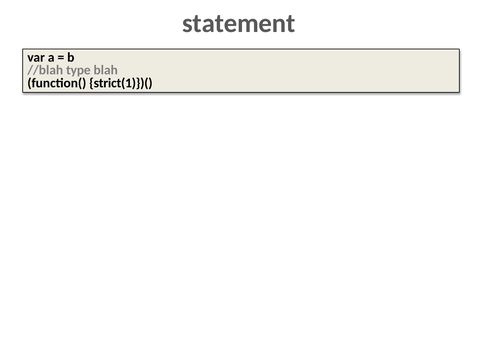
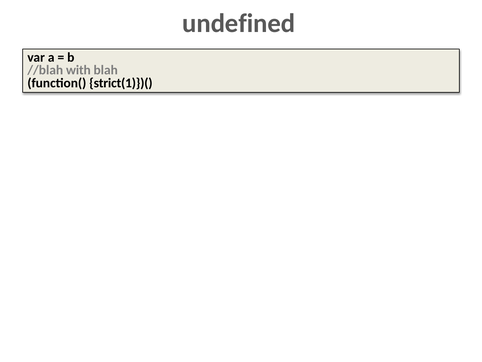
statement: statement -> undefined (239, 23)
type: type -> with (78, 70)
